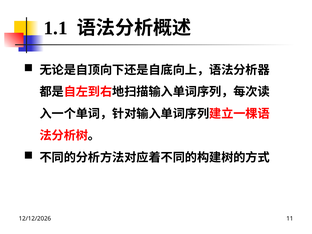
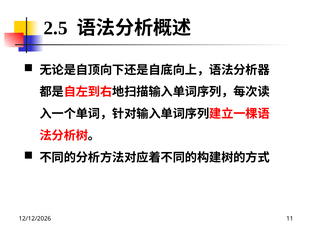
1.1: 1.1 -> 2.5 (56, 28)
